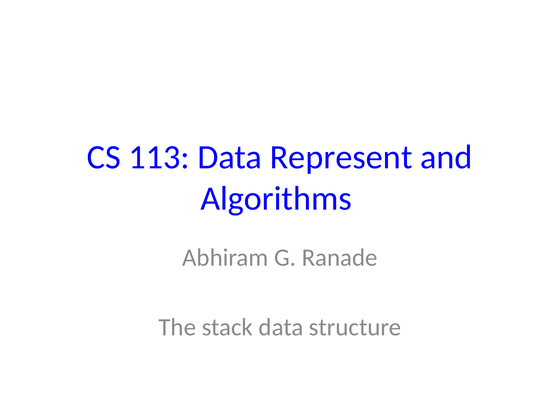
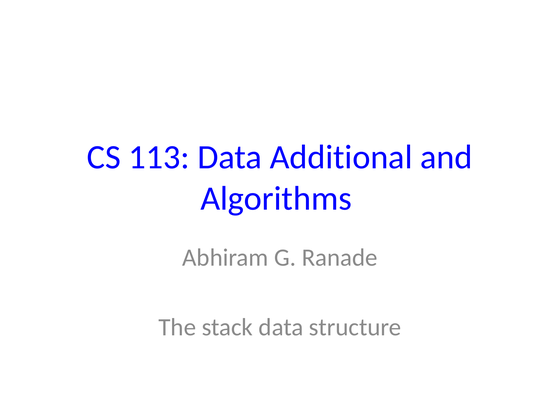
Represent: Represent -> Additional (341, 157)
